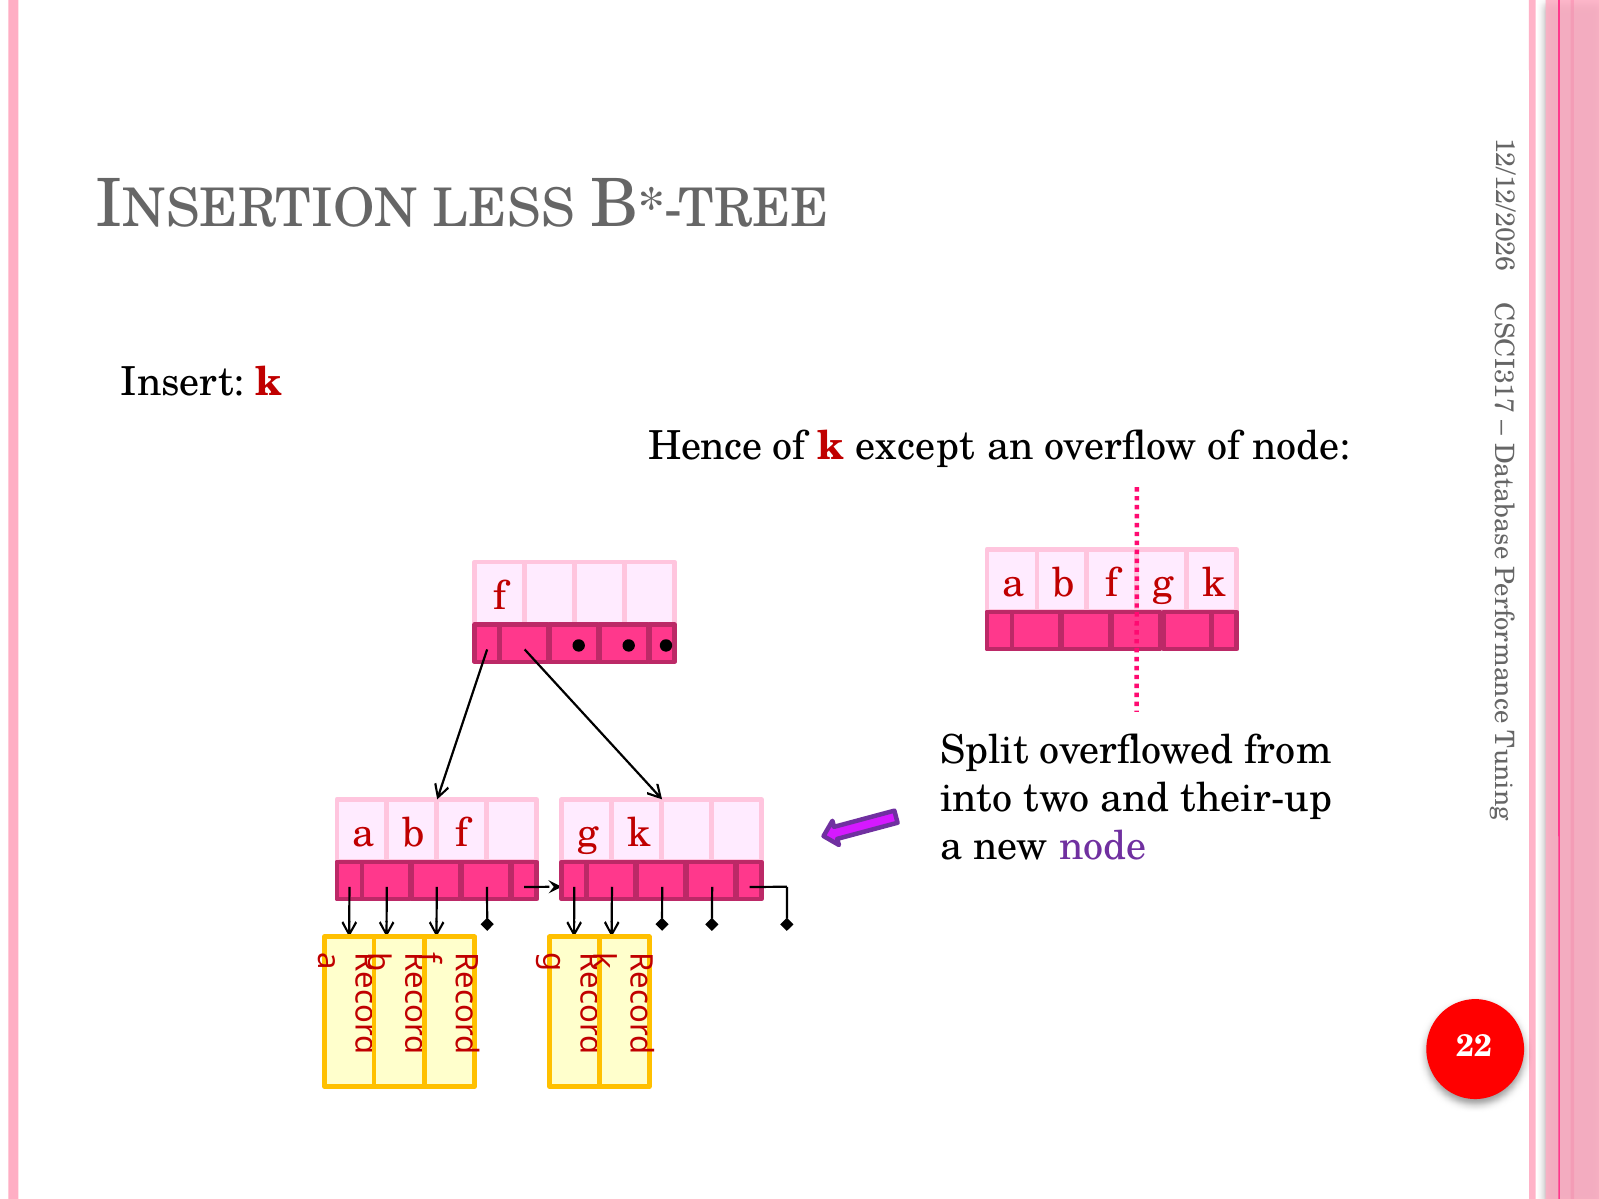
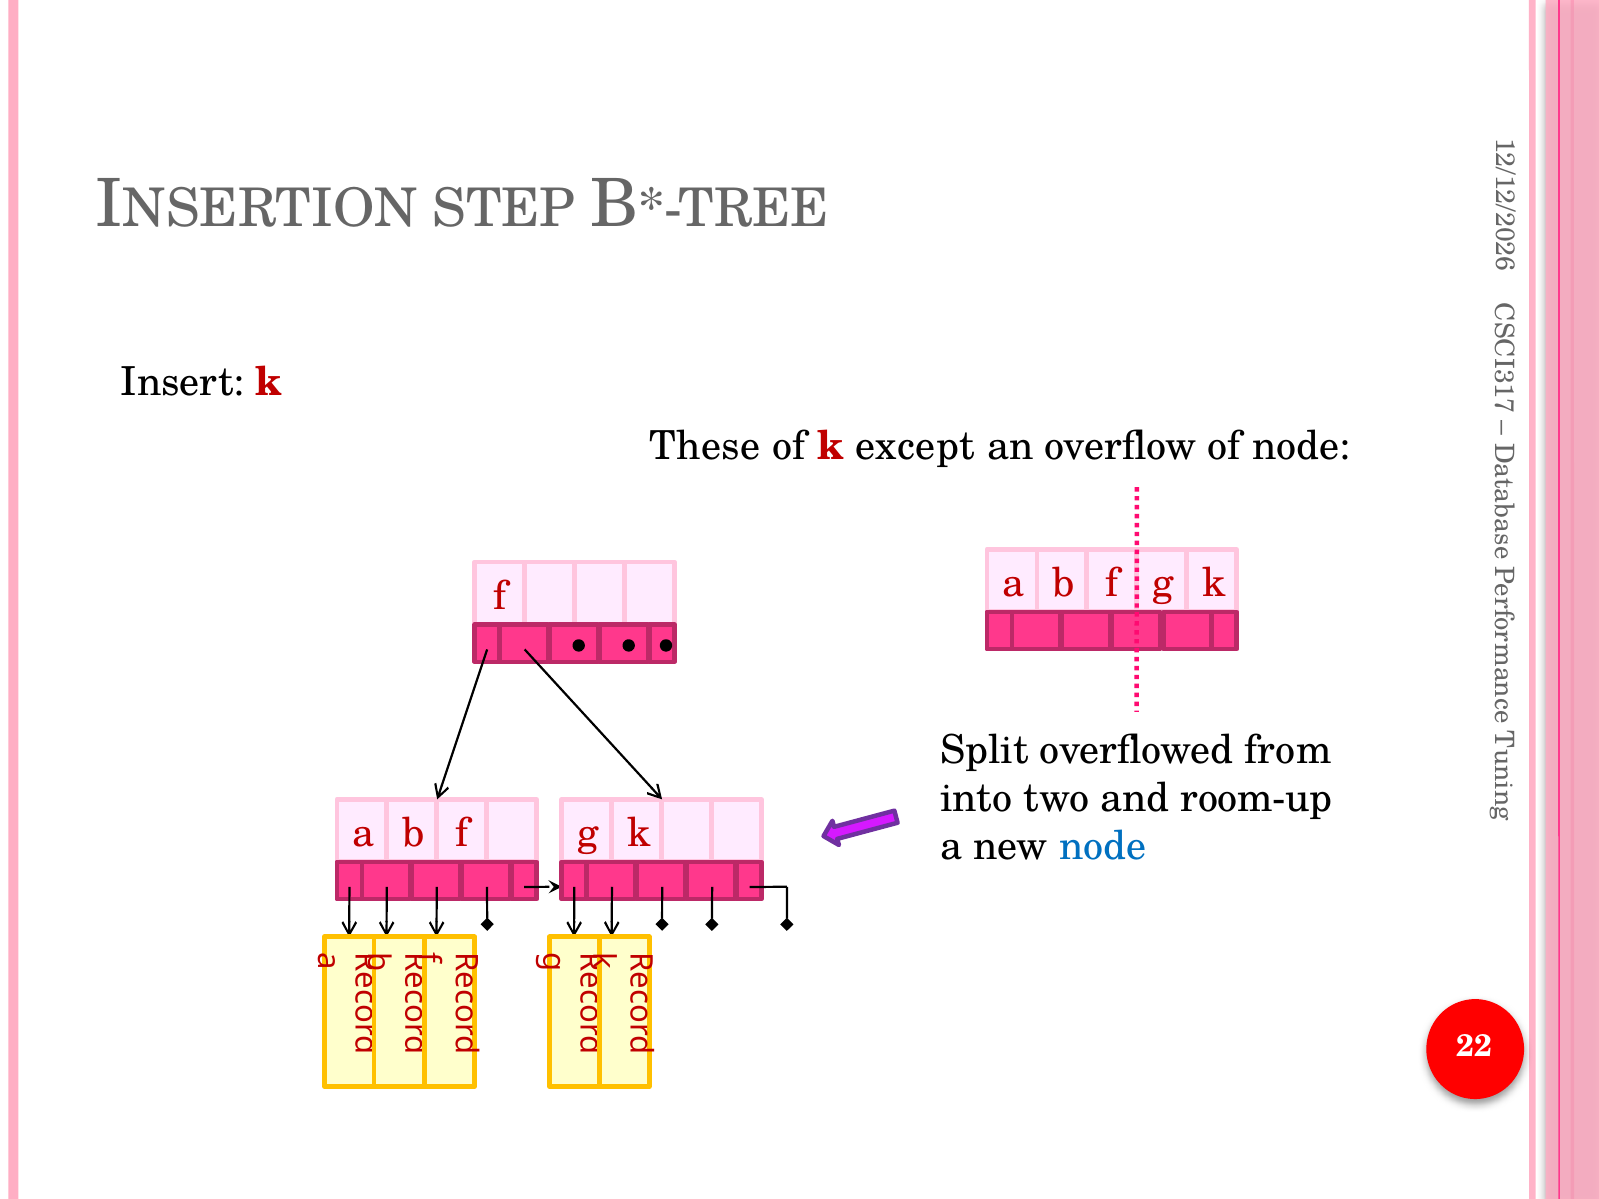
LESS: LESS -> STEP (504, 209)
Hence: Hence -> These (705, 447)
their-up: their-up -> room-up (1257, 798)
node colour: purple -> blue (1103, 846)
